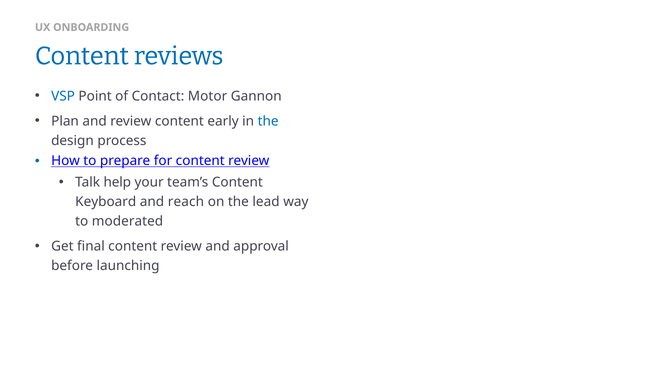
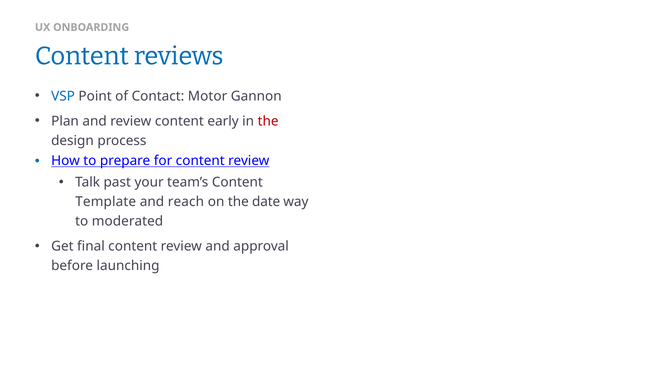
the colour: blue -> red (268, 121)
help: help -> past (117, 182)
Keyboard: Keyboard -> Template (106, 202)
lead: lead -> date (266, 202)
